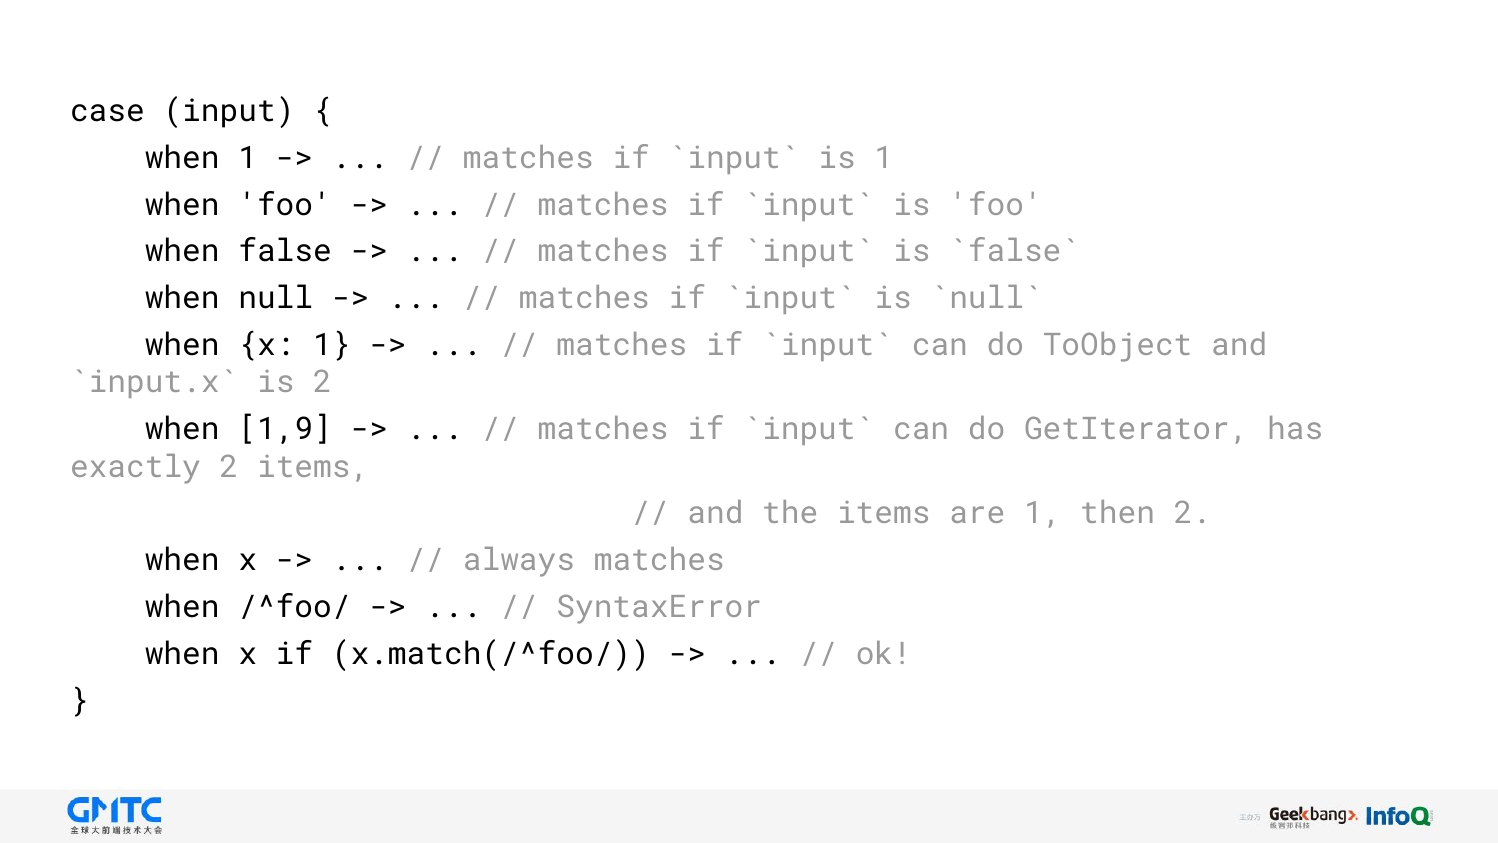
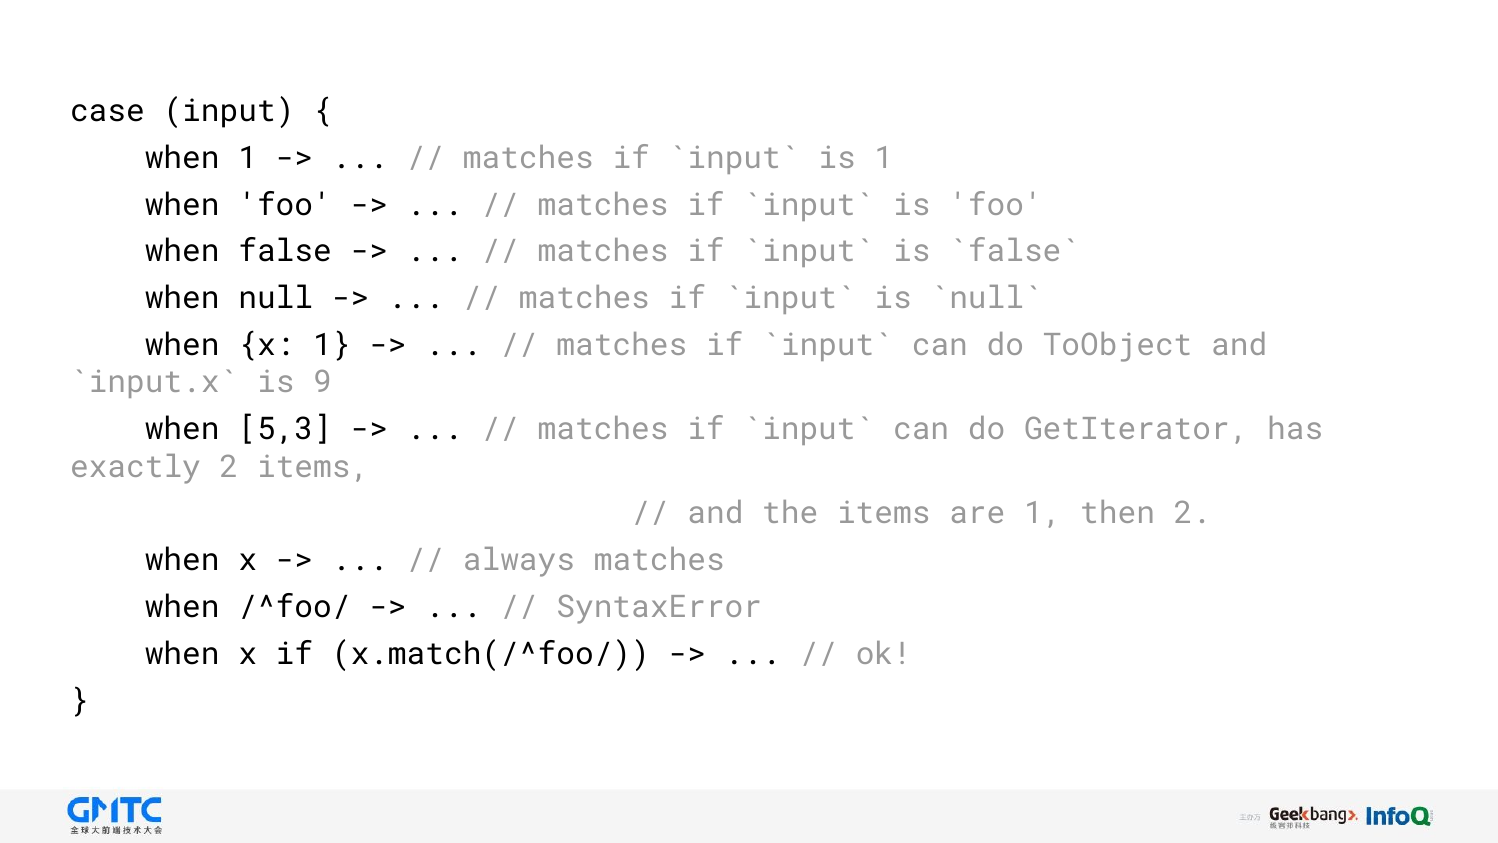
is 2: 2 -> 9 (323, 382)
1,9: 1,9 -> 5,3 (285, 429)
